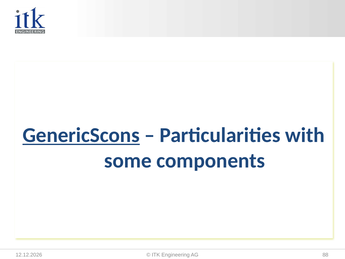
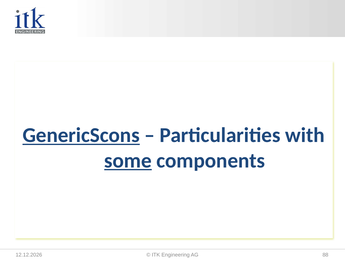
some underline: none -> present (128, 160)
